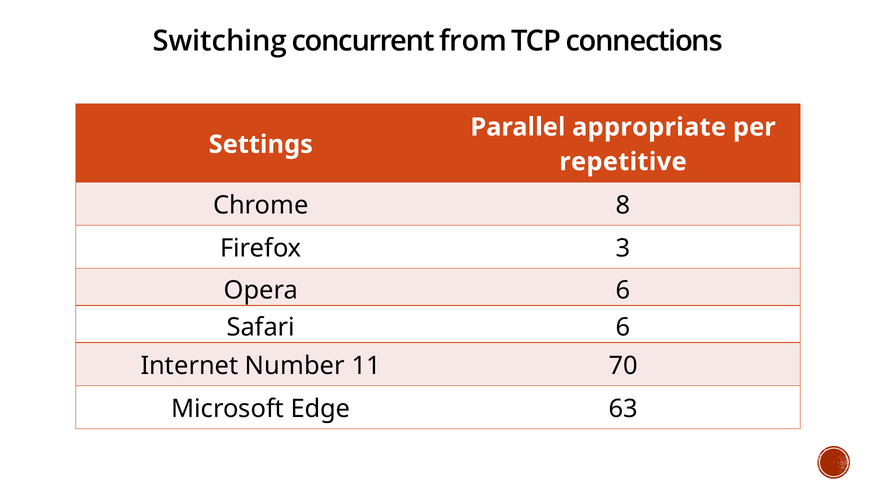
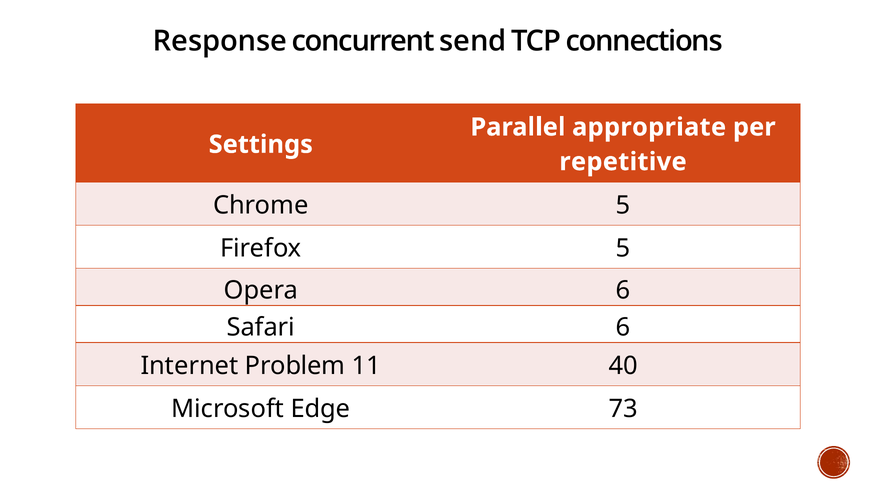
Switching: Switching -> Response (220, 41)
from: from -> send (473, 41)
Chrome 8: 8 -> 5 (623, 205)
Firefox 3: 3 -> 5 (623, 249)
Number: Number -> Problem (295, 366)
70: 70 -> 40 (623, 366)
63: 63 -> 73 (623, 409)
